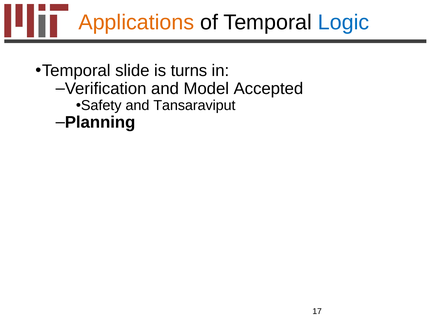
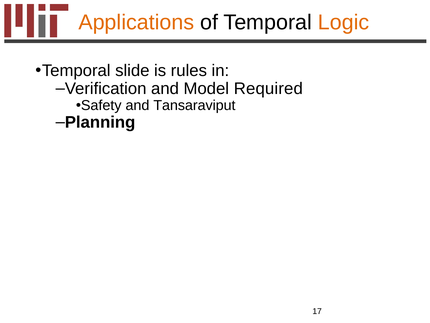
Logic colour: blue -> orange (344, 22)
turns: turns -> rules (189, 71)
Accepted: Accepted -> Required (268, 89)
